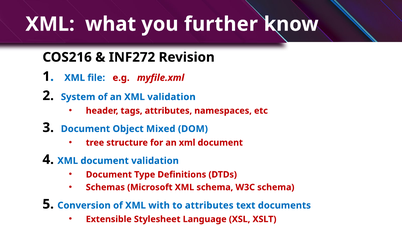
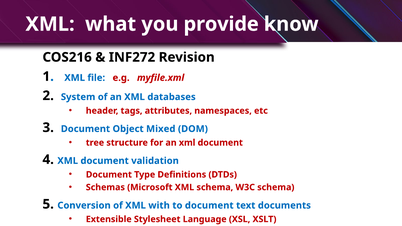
further: further -> provide (221, 24)
XML validation: validation -> databases (172, 97)
to attributes: attributes -> document (209, 206)
